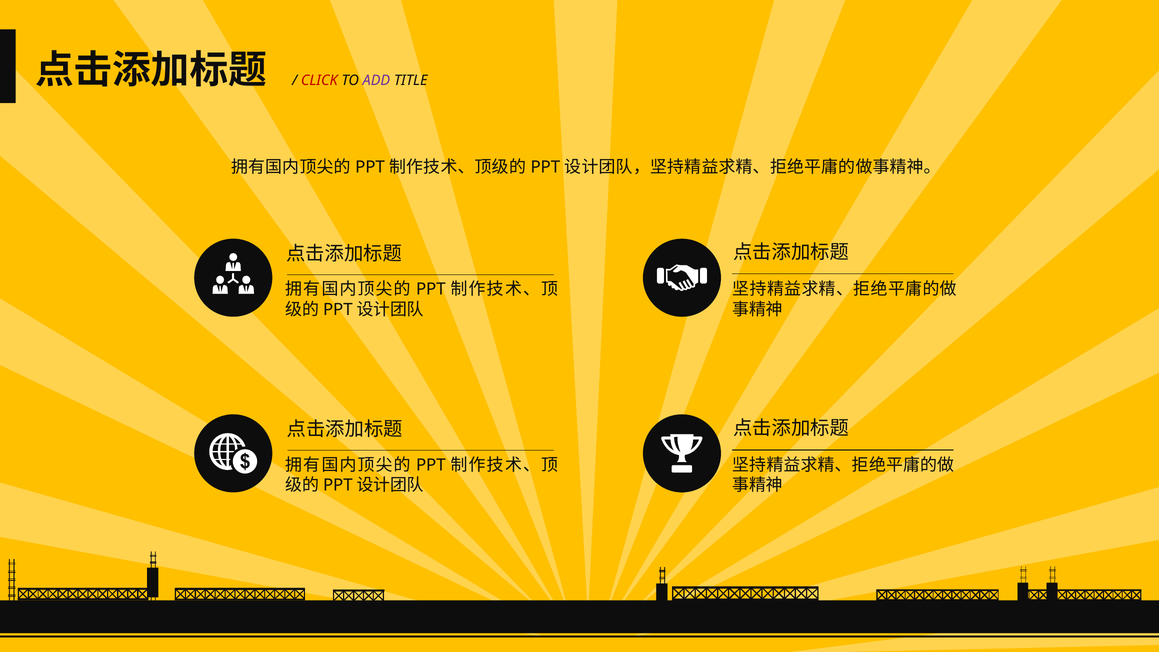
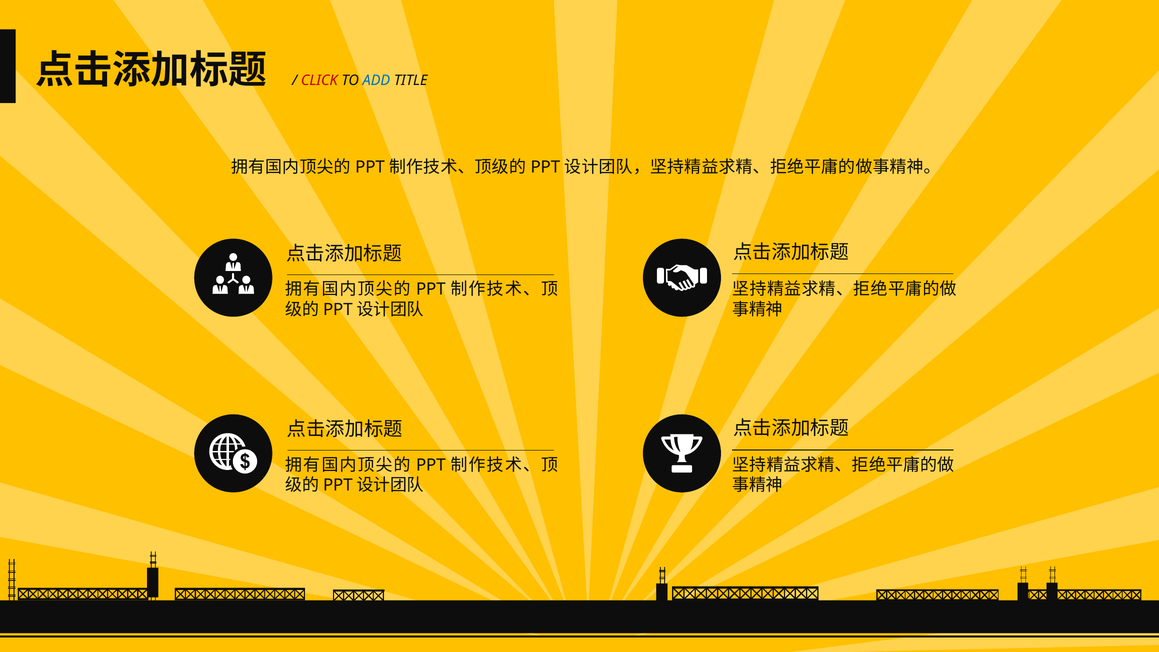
ADD colour: purple -> blue (376, 81)
